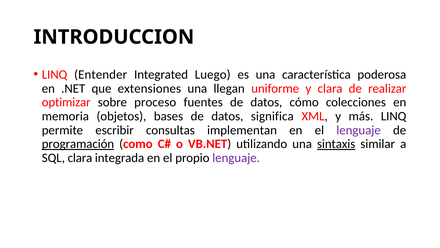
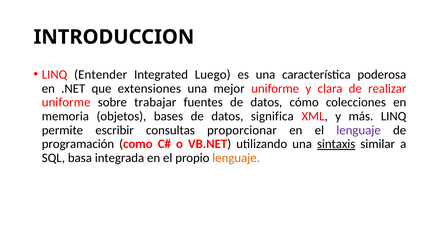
llegan: llegan -> mejor (229, 88)
optimizar: optimizar -> uniforme (66, 102)
proceso: proceso -> trabajar (155, 102)
implementan: implementan -> proporcionar (242, 130)
programación underline: present -> none (78, 144)
SQL clara: clara -> basa (80, 158)
lenguaje colour: purple -> orange (236, 158)
